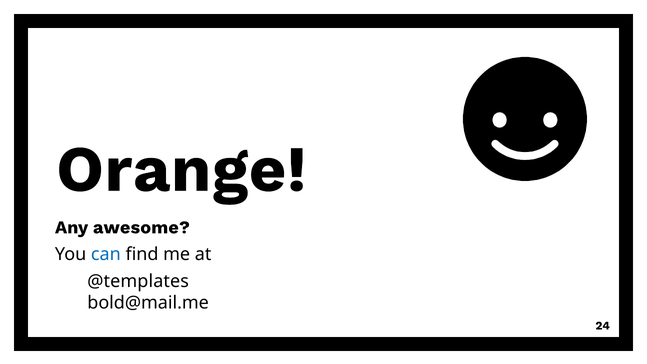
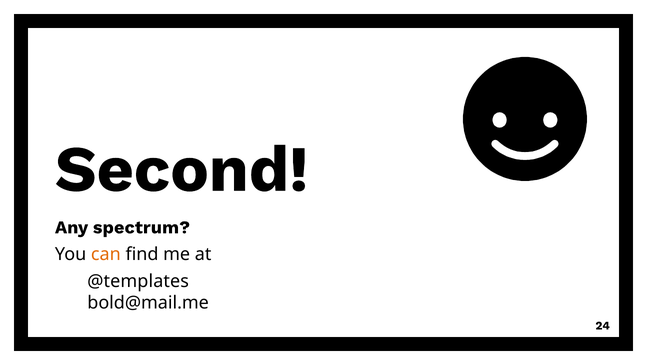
Orange: Orange -> Second (182, 169)
awesome: awesome -> spectrum (141, 227)
can colour: blue -> orange (106, 254)
